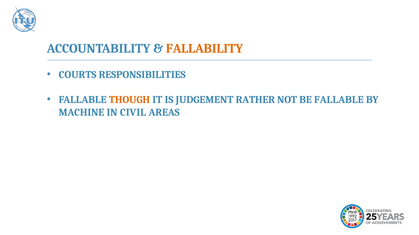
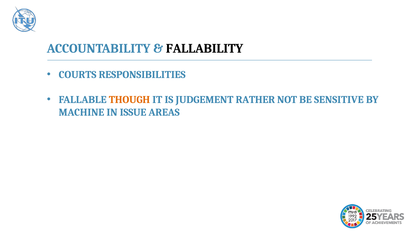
FALLABILITY colour: orange -> black (205, 49)
BE FALLABLE: FALLABLE -> SENSITIVE (339, 100)
CIVIL: CIVIL -> ISSUE (133, 113)
